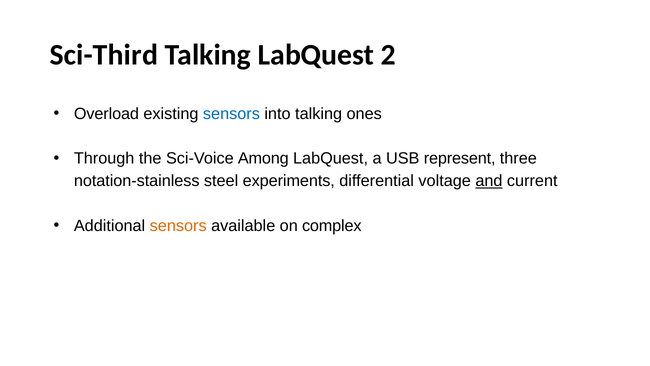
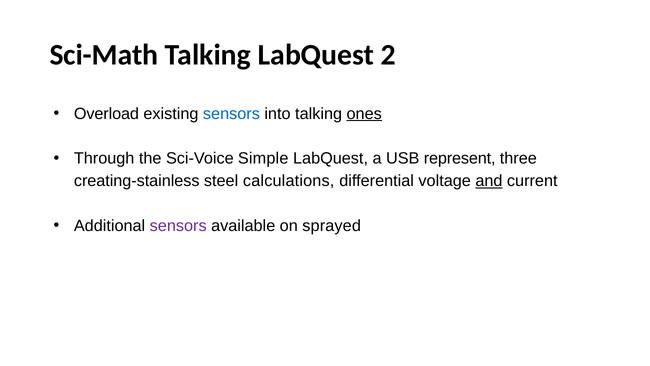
Sci-Third: Sci-Third -> Sci-Math (104, 55)
ones underline: none -> present (364, 114)
Among: Among -> Simple (263, 158)
notation-stainless: notation-stainless -> creating-stainless (137, 181)
experiments: experiments -> calculations (289, 181)
sensors colour: orange -> purple (178, 226)
complex: complex -> sprayed (332, 226)
